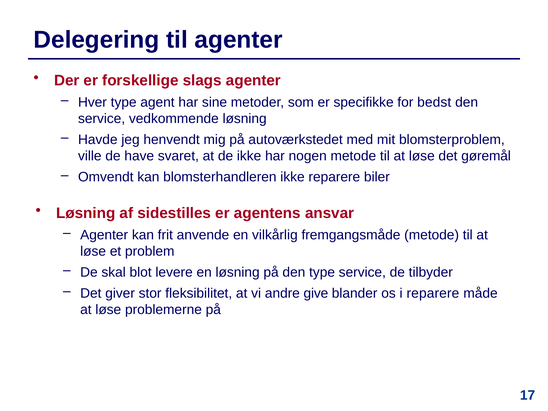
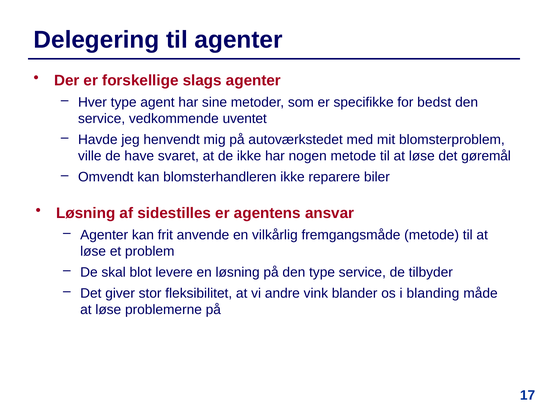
vedkommende løsning: løsning -> uventet (245, 119)
give: give -> vink (316, 293)
i reparere: reparere -> blanding (433, 293)
